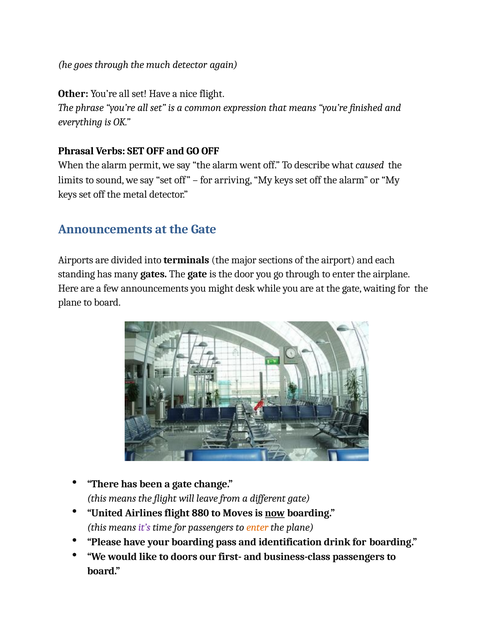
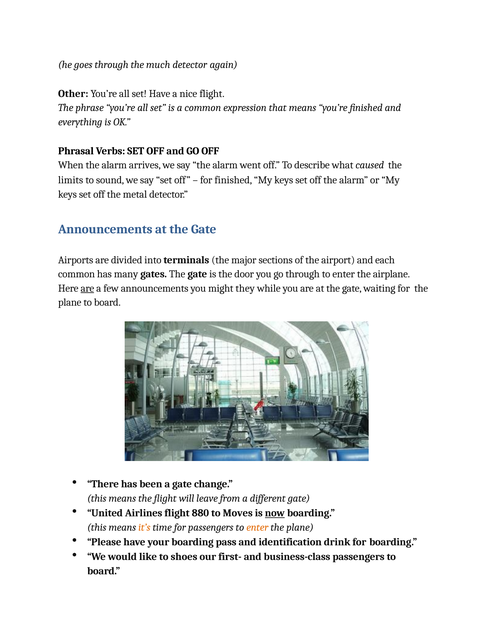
permit: permit -> arrives (145, 165)
for arriving: arriving -> finished (233, 180)
standing: standing -> common (77, 274)
are underline: none -> present (87, 288)
desk: desk -> they (245, 288)
it’s colour: purple -> orange (144, 527)
doors: doors -> shoes (184, 556)
